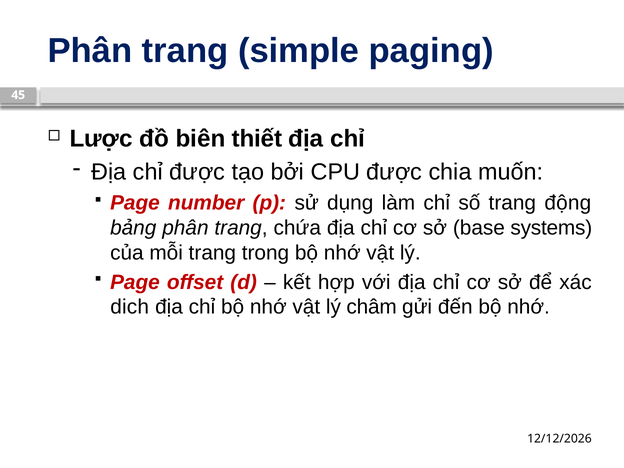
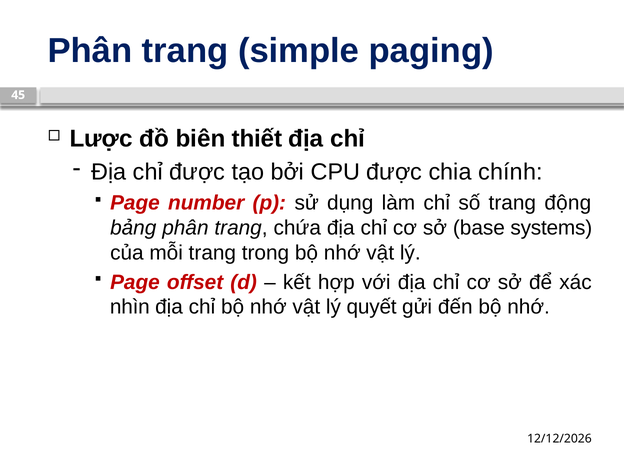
muốn: muốn -> chính (510, 172)
dich: dich -> nhìn (130, 307)
châm: châm -> quyết (372, 307)
